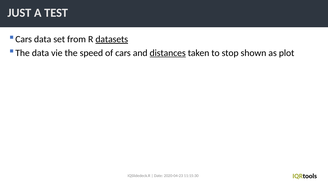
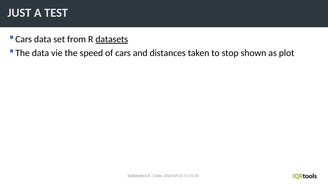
distances underline: present -> none (168, 53)
